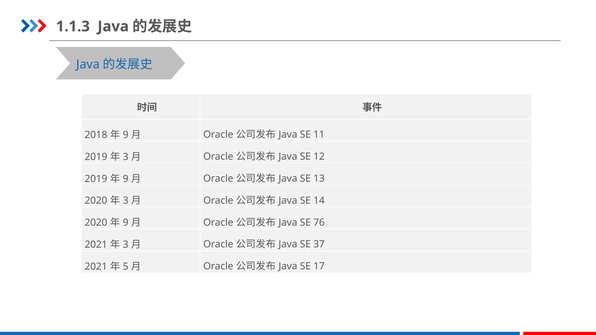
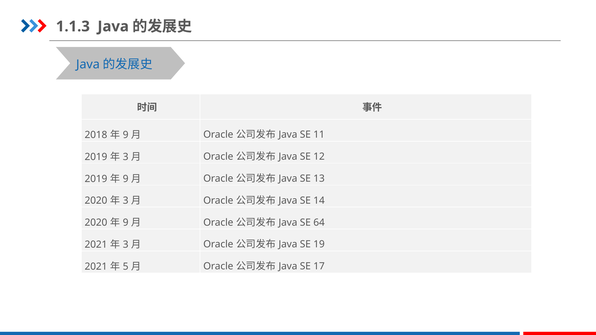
76: 76 -> 64 (319, 223)
37: 37 -> 19 (319, 245)
